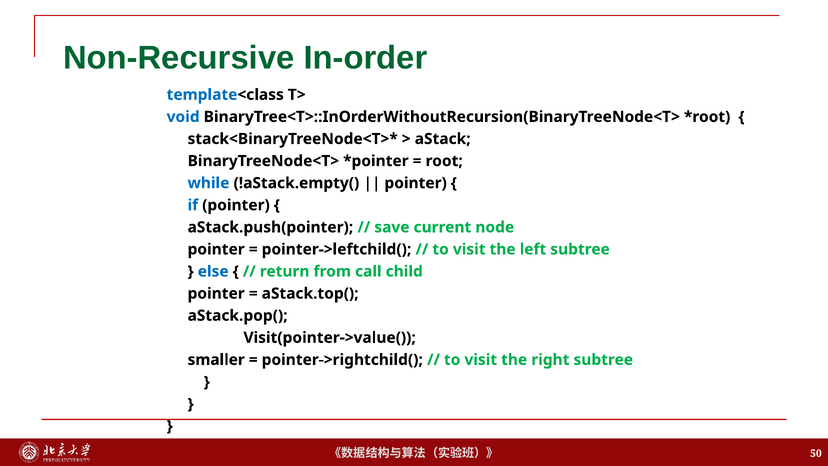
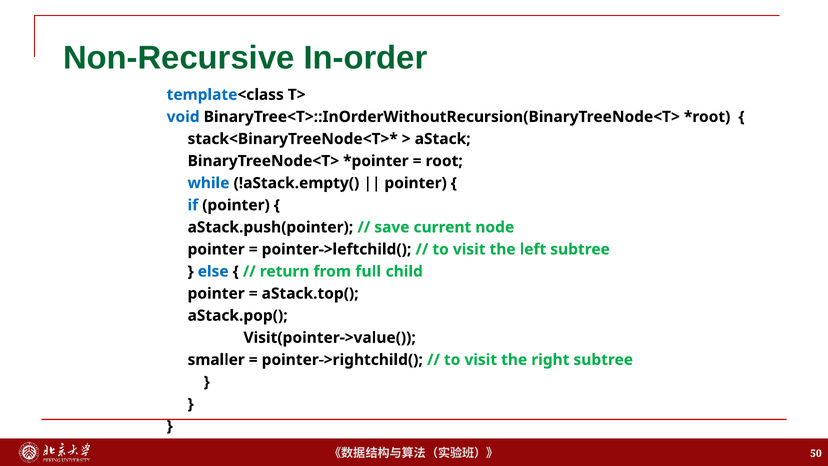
call: call -> full (368, 271)
